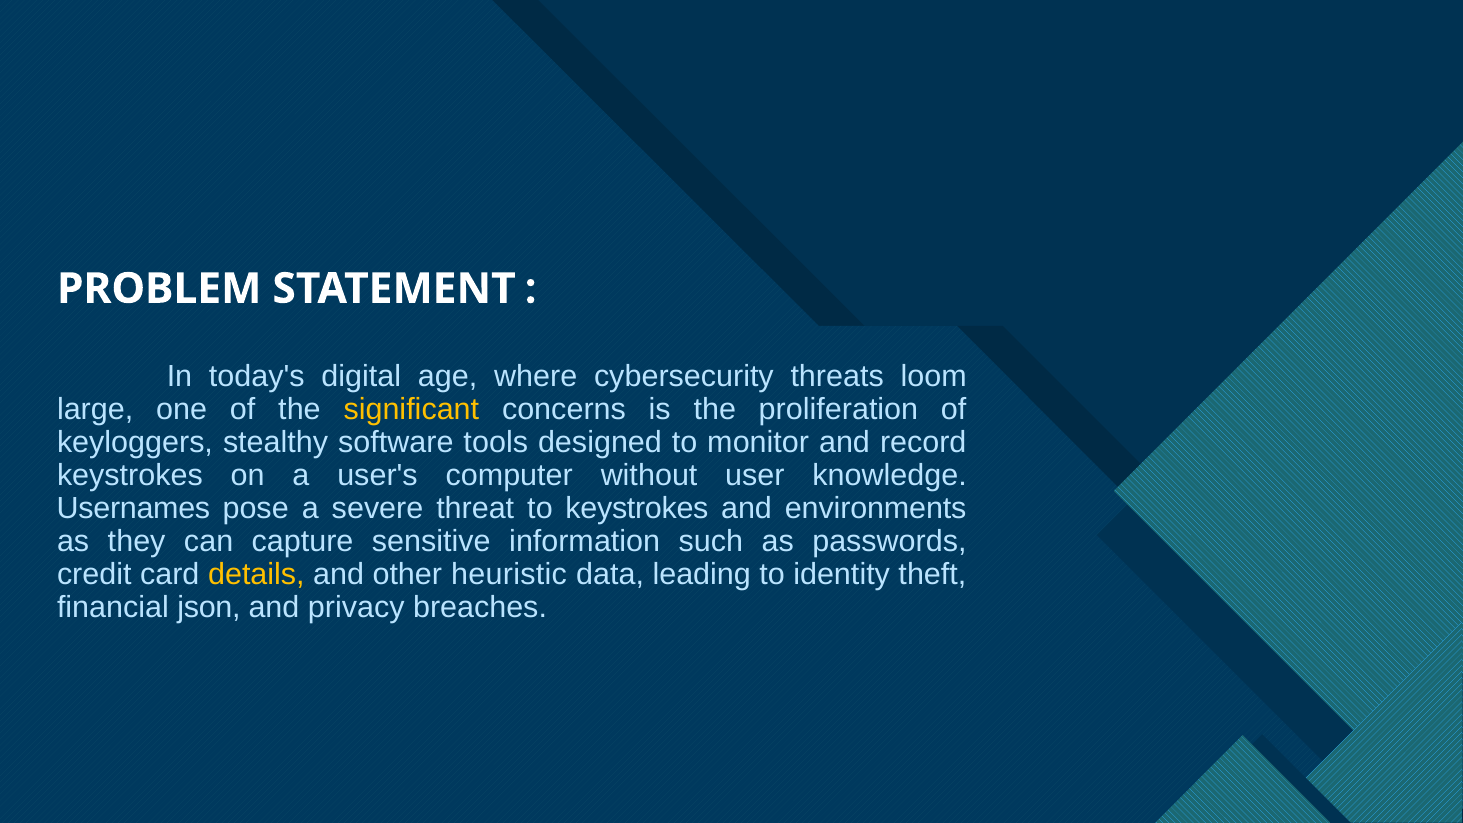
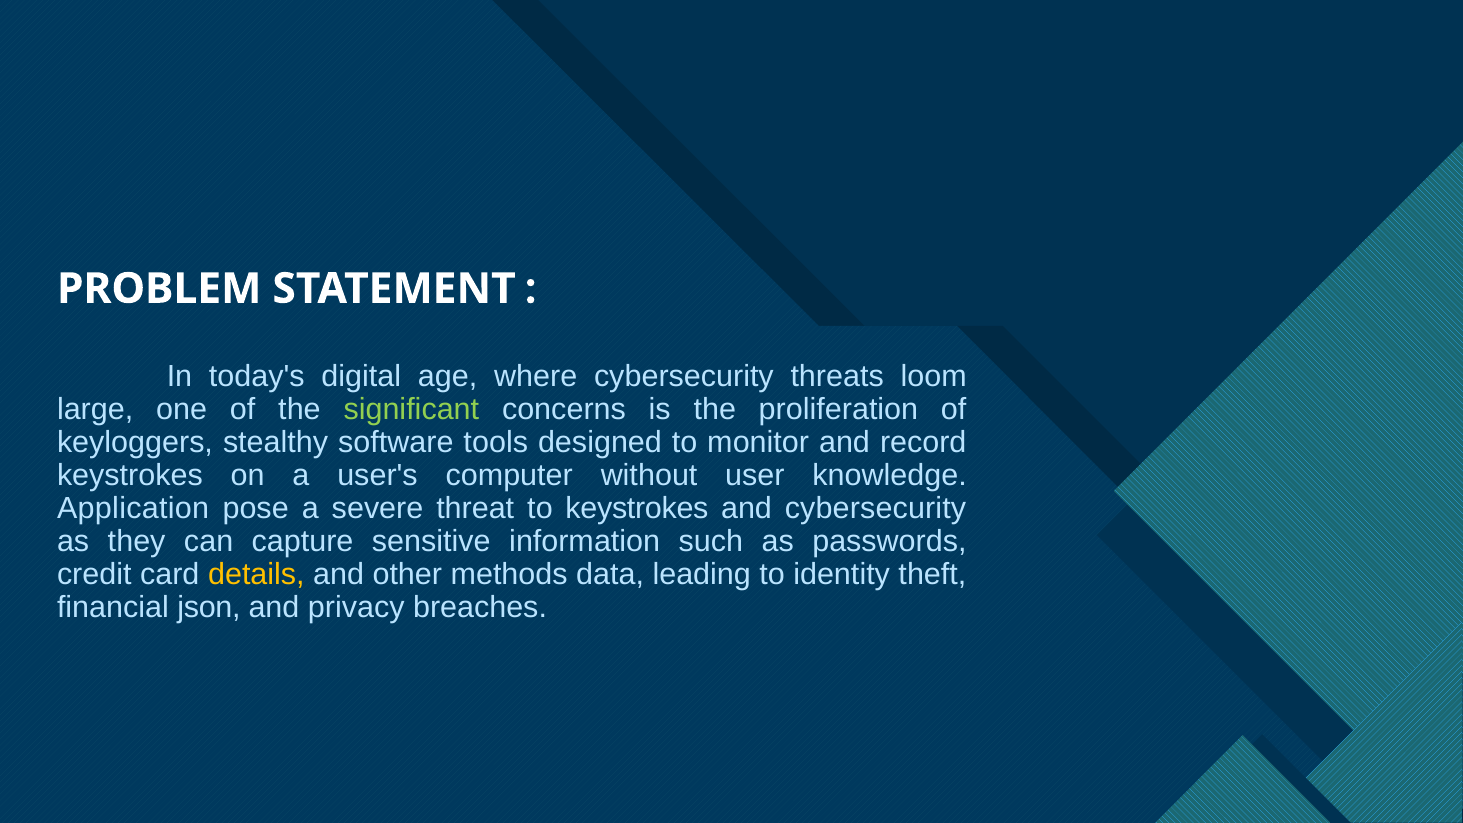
significant colour: yellow -> light green (411, 410)
Usernames: Usernames -> Application (133, 509)
and environments: environments -> cybersecurity (876, 509)
heuristic: heuristic -> methods (509, 574)
